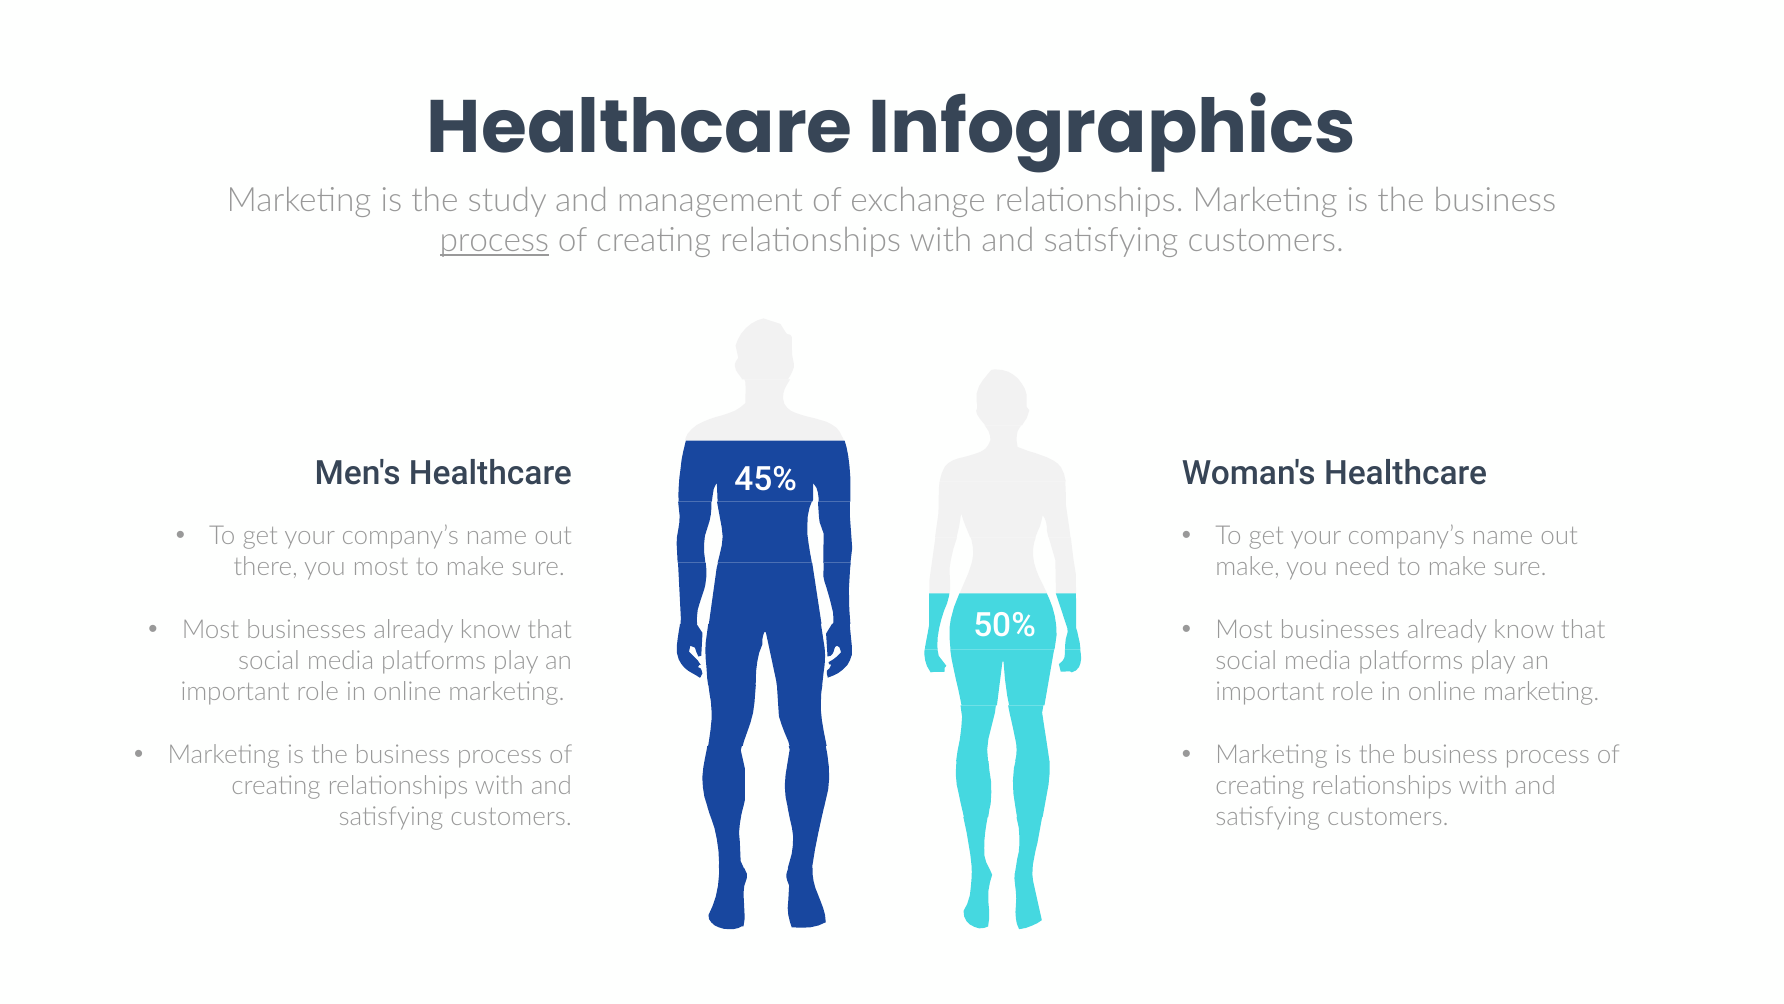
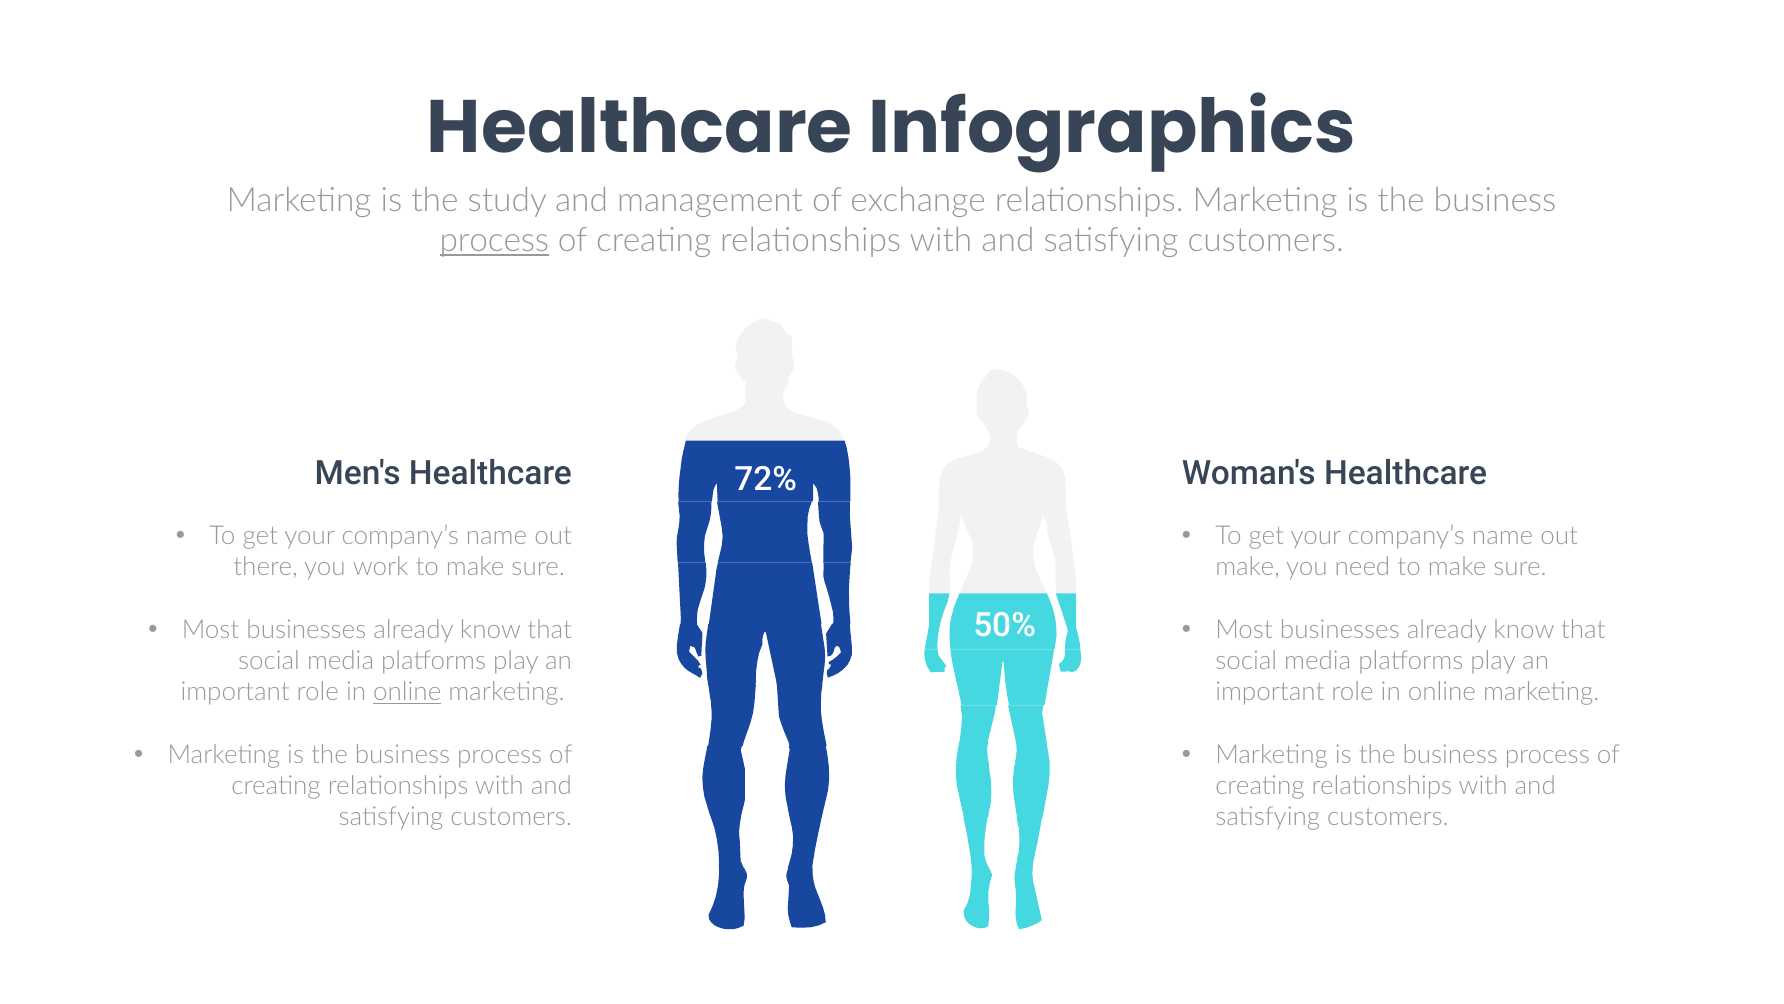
45%: 45% -> 72% (766, 479)
you most: most -> work (381, 567)
online underline: none -> present (407, 692)
